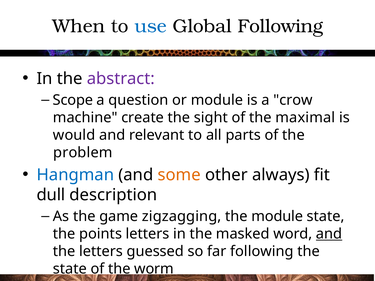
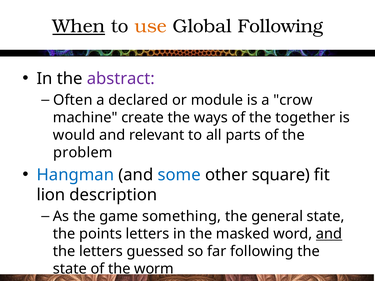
When underline: none -> present (79, 26)
use colour: blue -> orange (150, 26)
Scope: Scope -> Often (73, 100)
question: question -> declared (138, 100)
sight: sight -> ways (211, 118)
maximal: maximal -> together (305, 118)
some colour: orange -> blue (179, 175)
always: always -> square (281, 175)
dull: dull -> lion (51, 195)
zigzagging: zigzagging -> something (182, 217)
the module: module -> general (277, 217)
